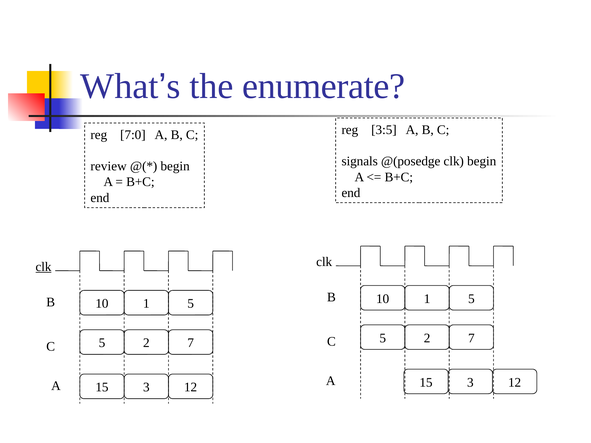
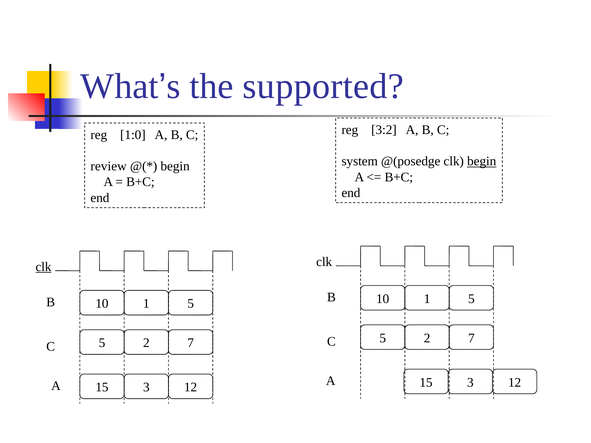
enumerate: enumerate -> supported (323, 86)
3:5: 3:5 -> 3:2 (384, 130)
7:0: 7:0 -> 1:0 (133, 135)
signals: signals -> system (360, 161)
begin underline: none -> present (482, 161)
